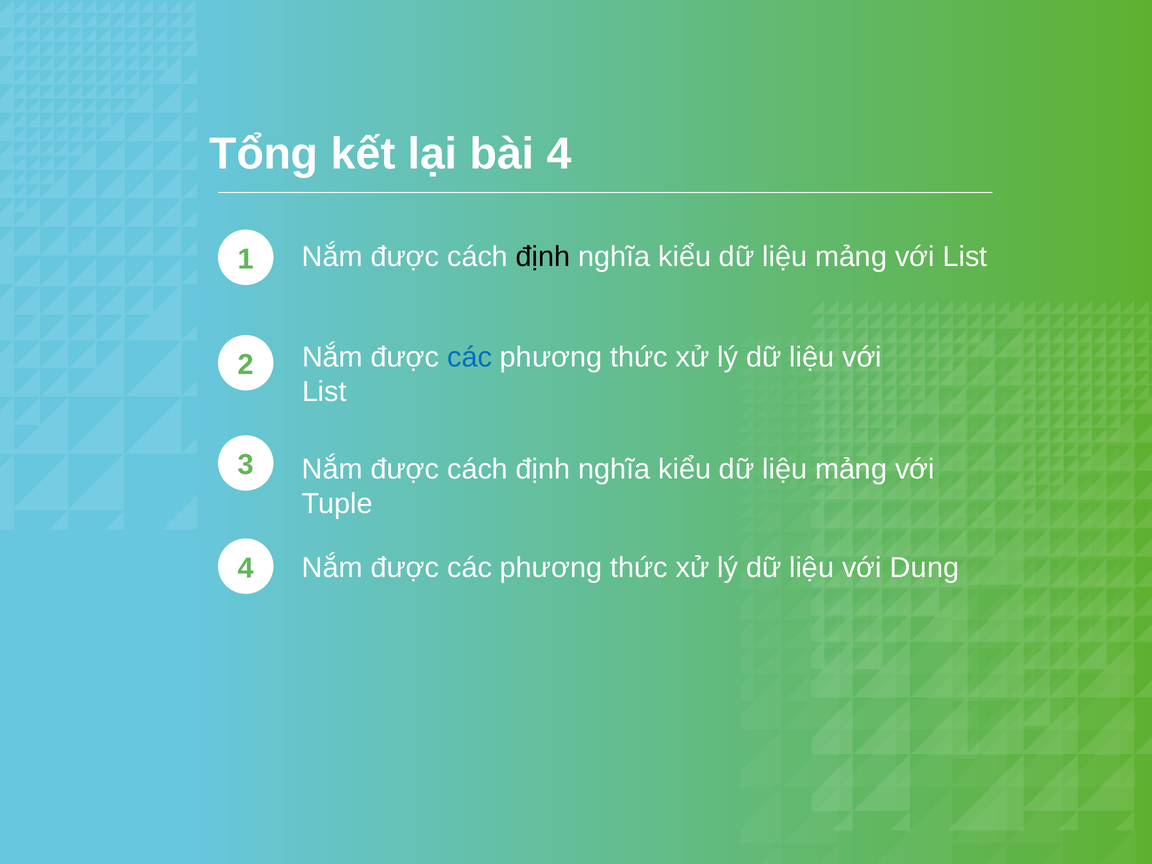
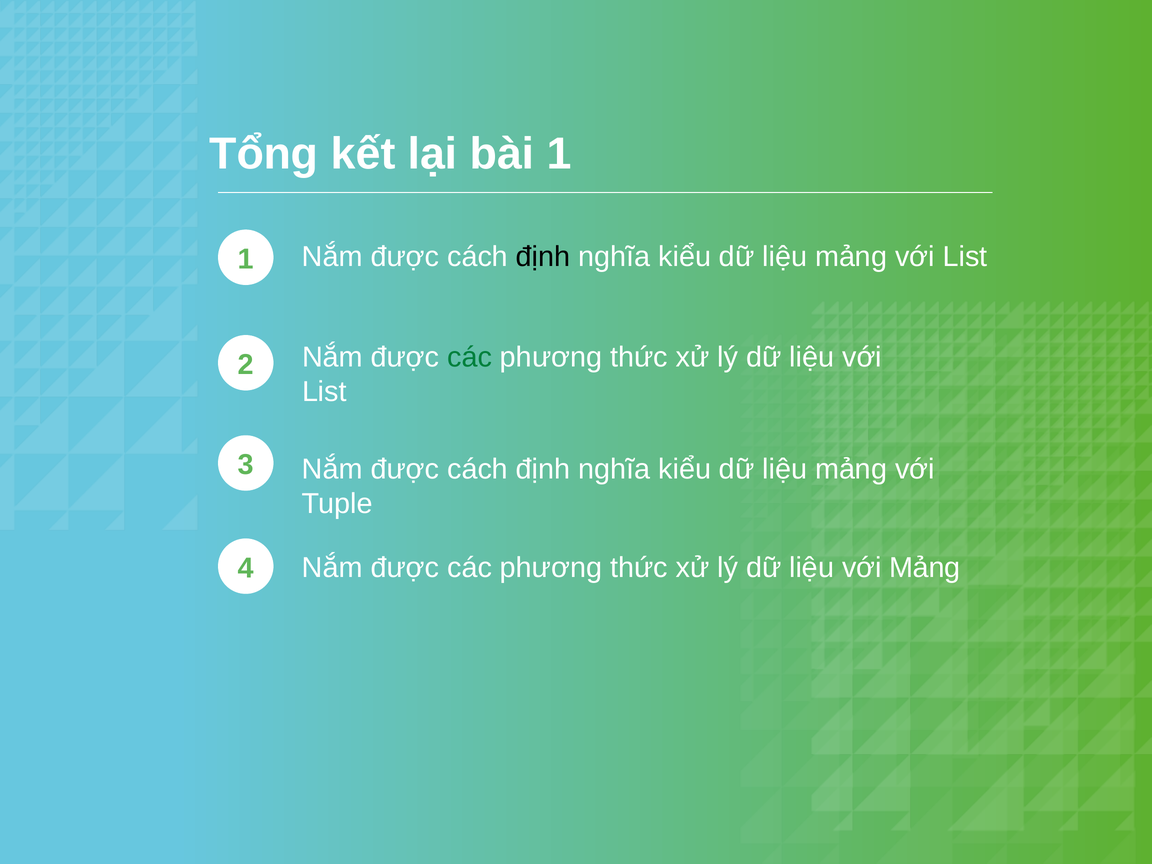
bài 4: 4 -> 1 (559, 154)
các colour: blue -> green (470, 357)
với Dung: Dung -> Mảng (925, 568)
